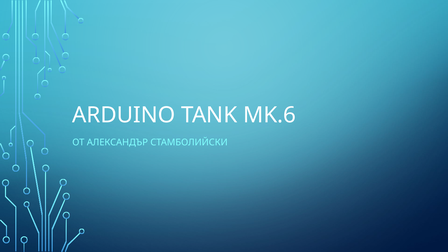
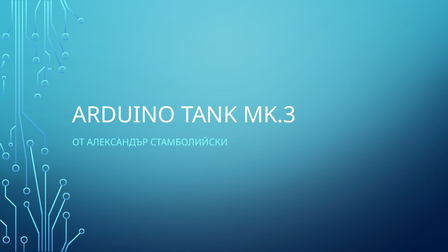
MK.6: MK.6 -> MK.3 (270, 115)
